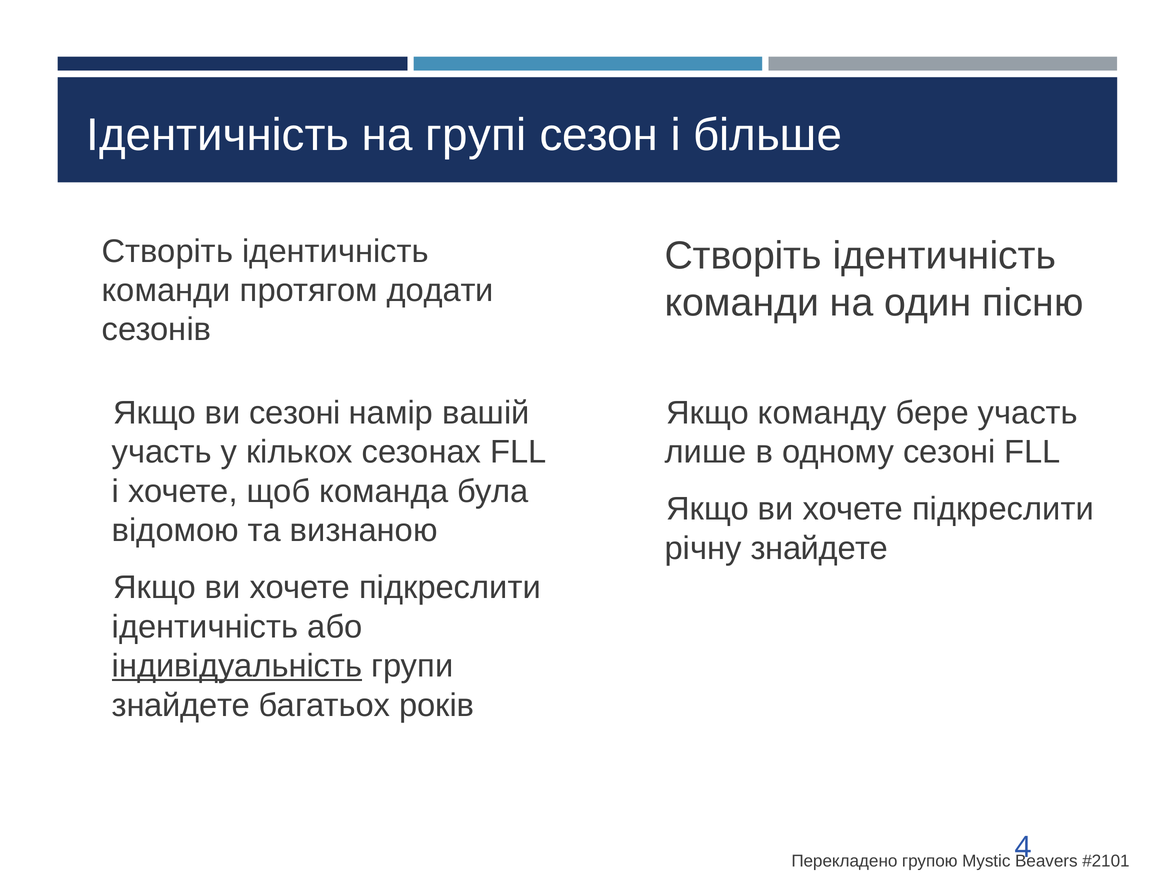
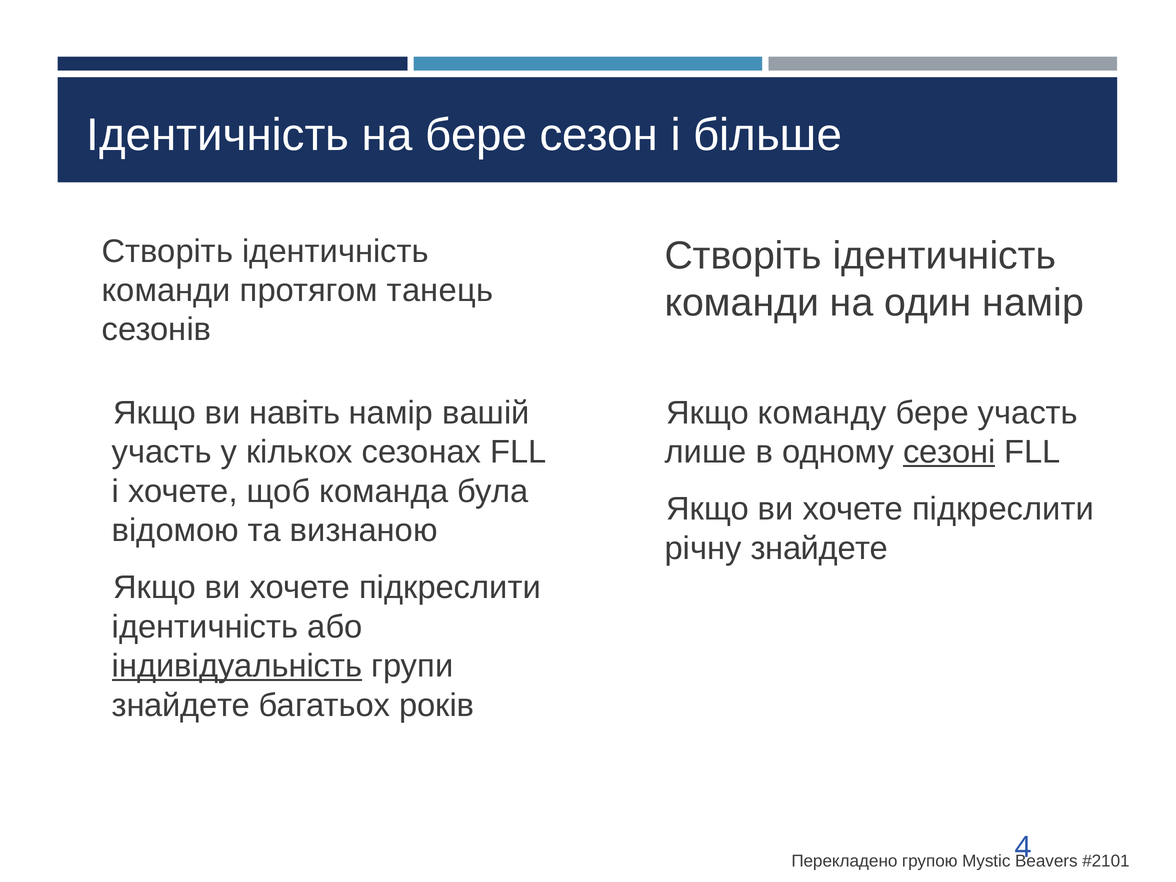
на групі: групі -> бере (476, 135)
додати: додати -> танець (440, 290)
один пісню: пісню -> намір (1033, 303)
ви сезоні: сезоні -> навіть (295, 413)
сезоні underline: none -> present (949, 452)
